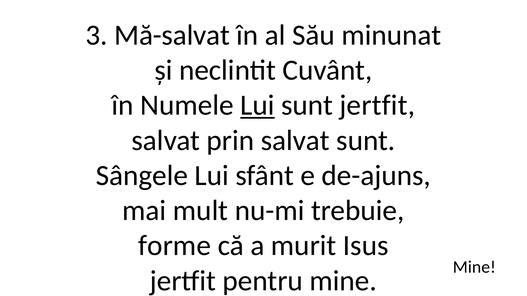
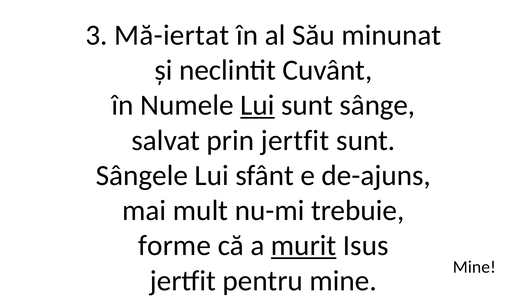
Mă-salvat: Mă-salvat -> Mă-iertat (172, 35)
sunt jertfit: jertfit -> sânge (377, 105)
prin salvat: salvat -> jertfit (295, 141)
murit underline: none -> present (304, 246)
